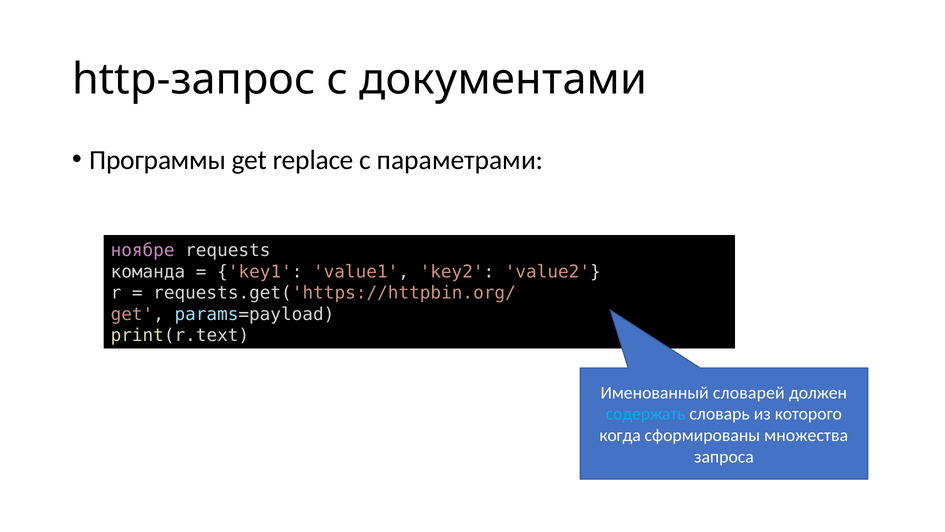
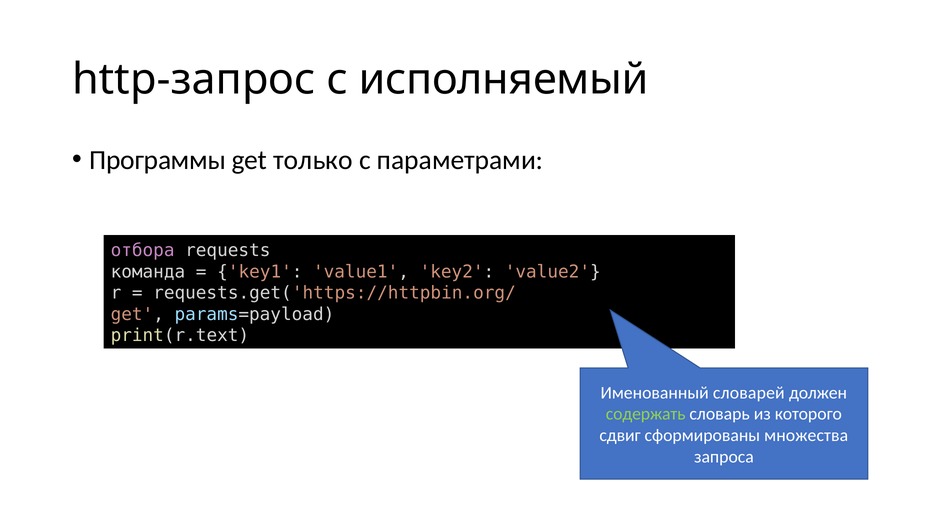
документами: документами -> исполняемый (504, 79)
replace: replace -> только (313, 160)
ноябре: ноябре -> отбора (143, 250)
содержать colour: light blue -> light green (646, 414)
когда: когда -> сдвиг (620, 435)
